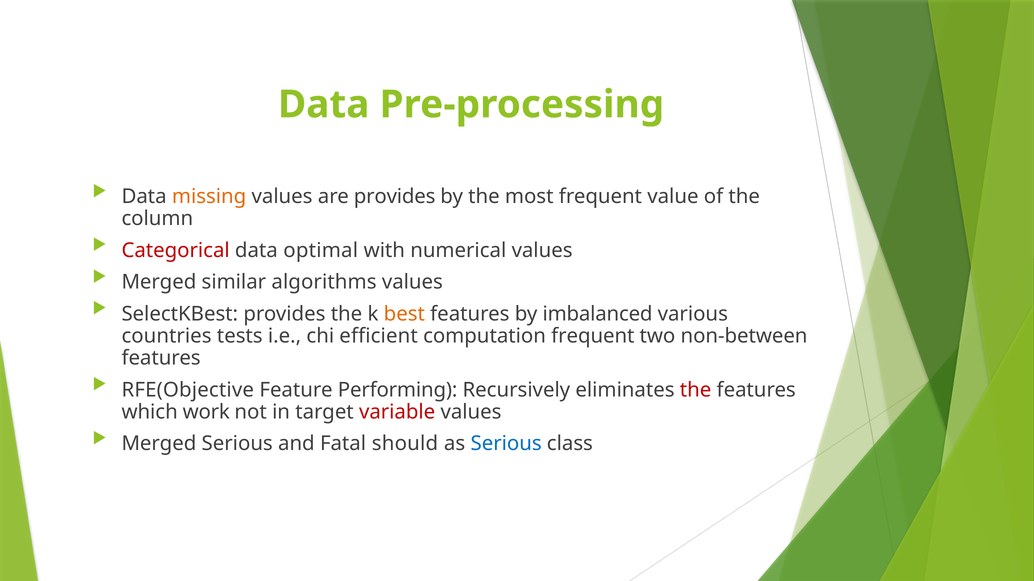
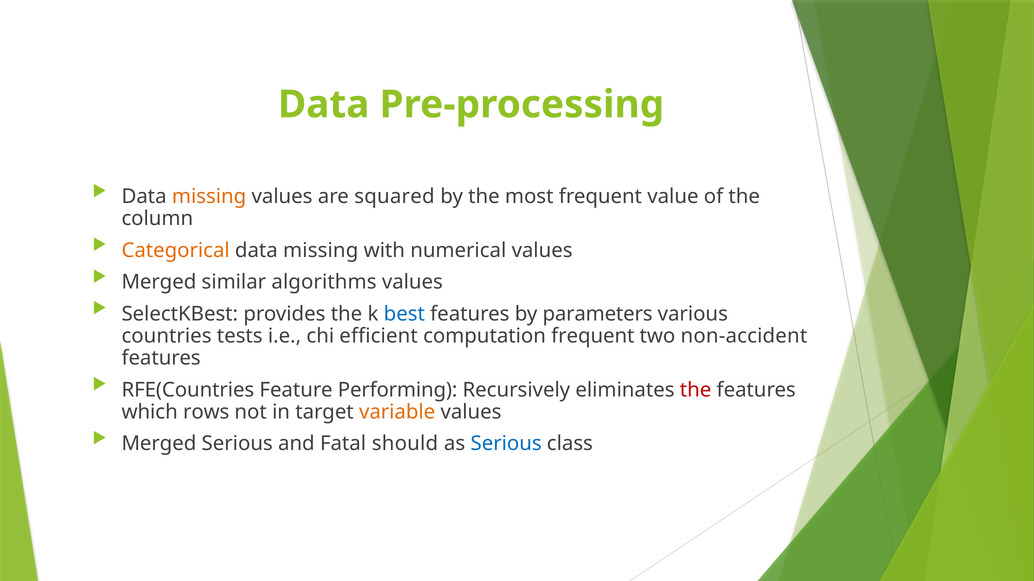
are provides: provides -> squared (394, 197)
Categorical colour: red -> orange (176, 251)
optimal: optimal -> missing (321, 251)
best colour: orange -> blue (404, 314)
imbalanced: imbalanced -> parameters (598, 314)
non-between: non-between -> non-accident (744, 336)
RFE(Objective: RFE(Objective -> RFE(Countries (188, 390)
work: work -> rows (206, 412)
variable colour: red -> orange (397, 412)
